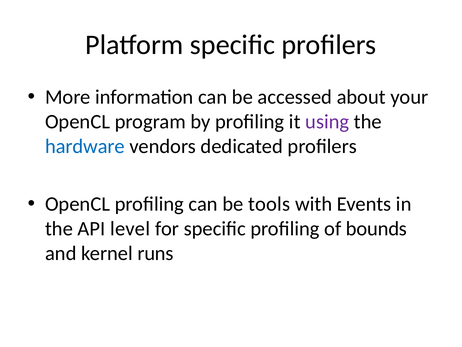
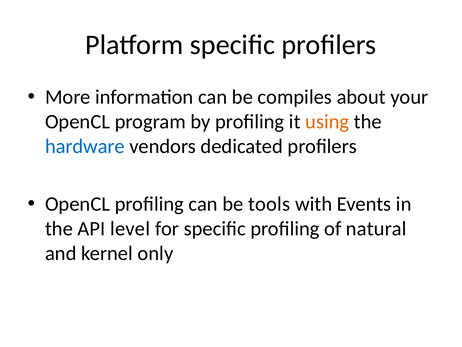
accessed: accessed -> compiles (295, 97)
using colour: purple -> orange (327, 122)
bounds: bounds -> natural (376, 228)
runs: runs -> only (155, 253)
